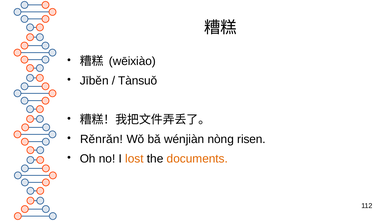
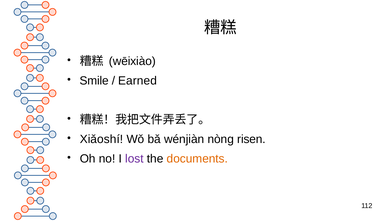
Jīběn: Jīběn -> Smile (94, 81)
Tànsuǒ: Tànsuǒ -> Earned (138, 81)
Rěnrǎn: Rěnrǎn -> Xiǎoshí (101, 139)
lost colour: orange -> purple (134, 158)
